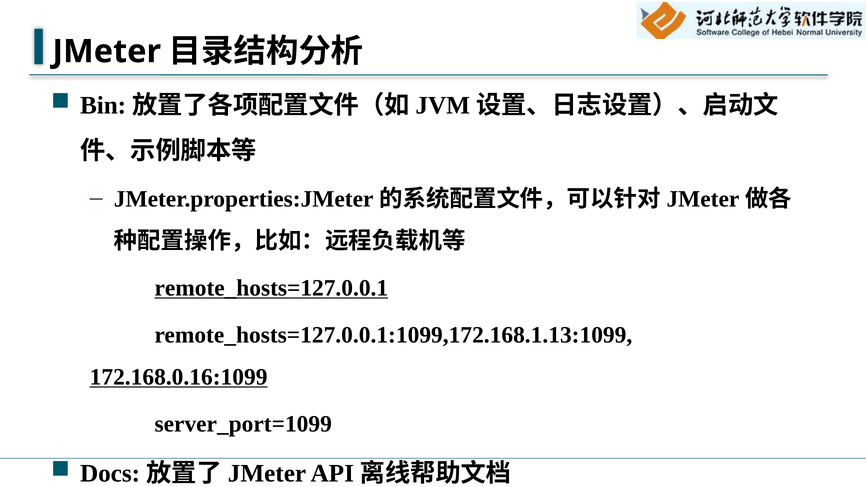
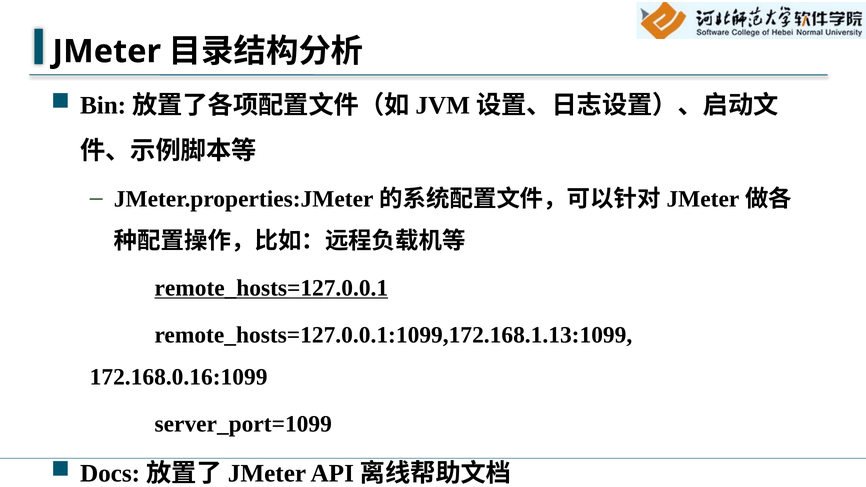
172.168.0.16:1099 underline: present -> none (179, 377)
